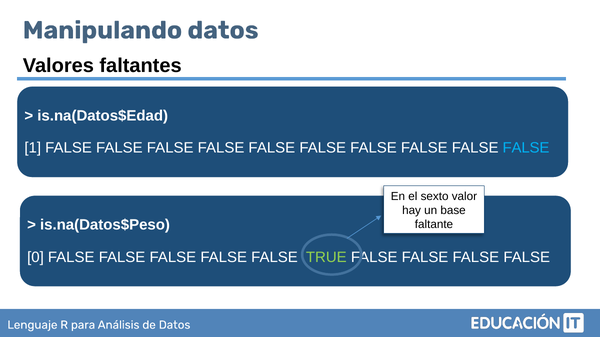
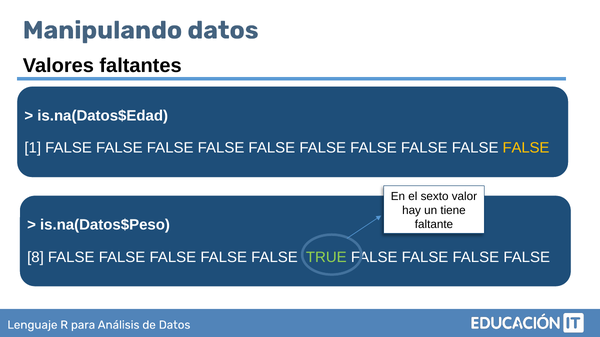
FALSE colour: light blue -> yellow (526, 148)
base: base -> tiene (453, 211)
0: 0 -> 8 (35, 257)
